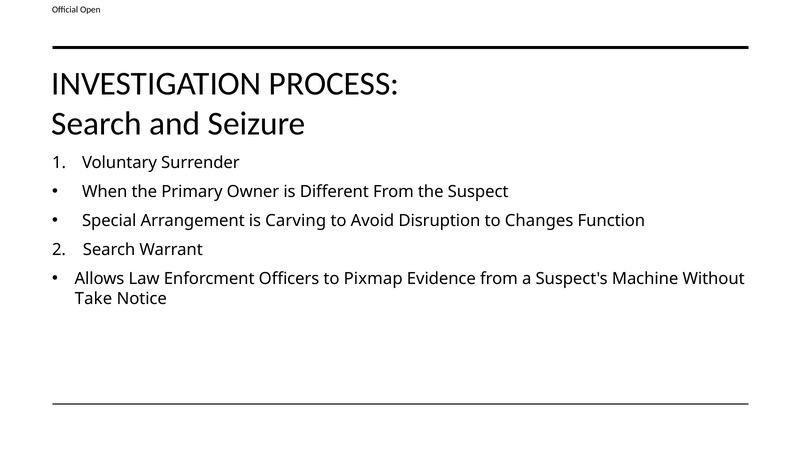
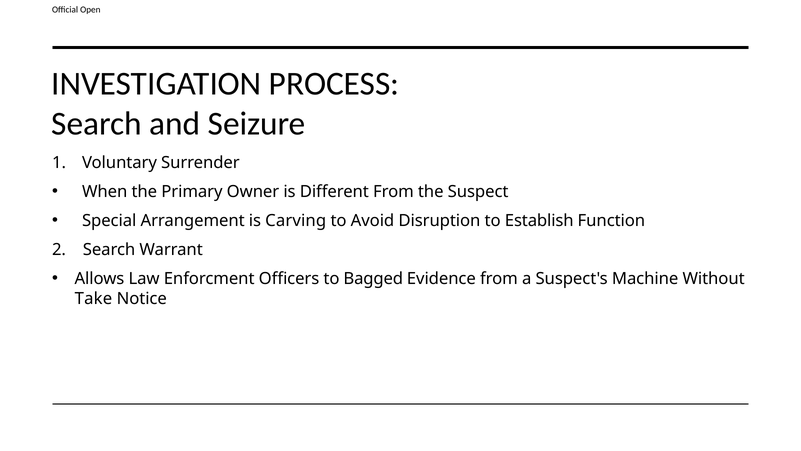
Changes: Changes -> Establish (539, 221)
Pixmap: Pixmap -> Bagged (373, 279)
